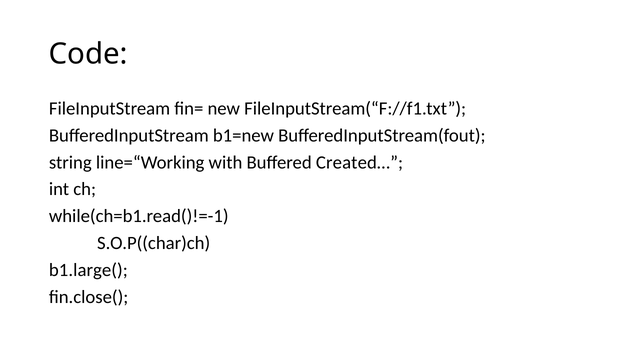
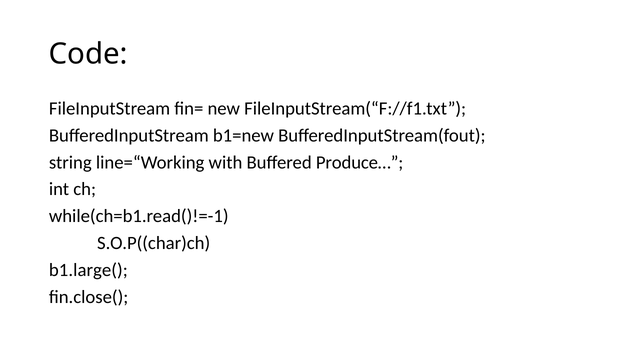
Created…: Created… -> Produce… (360, 162)
